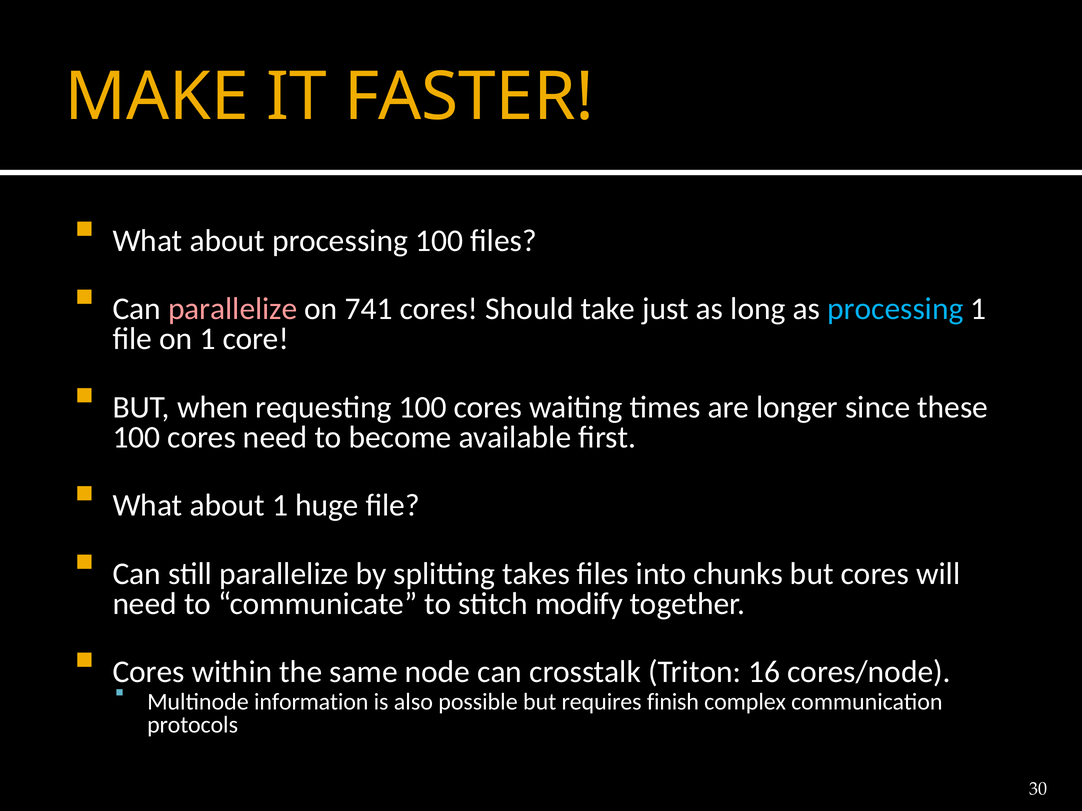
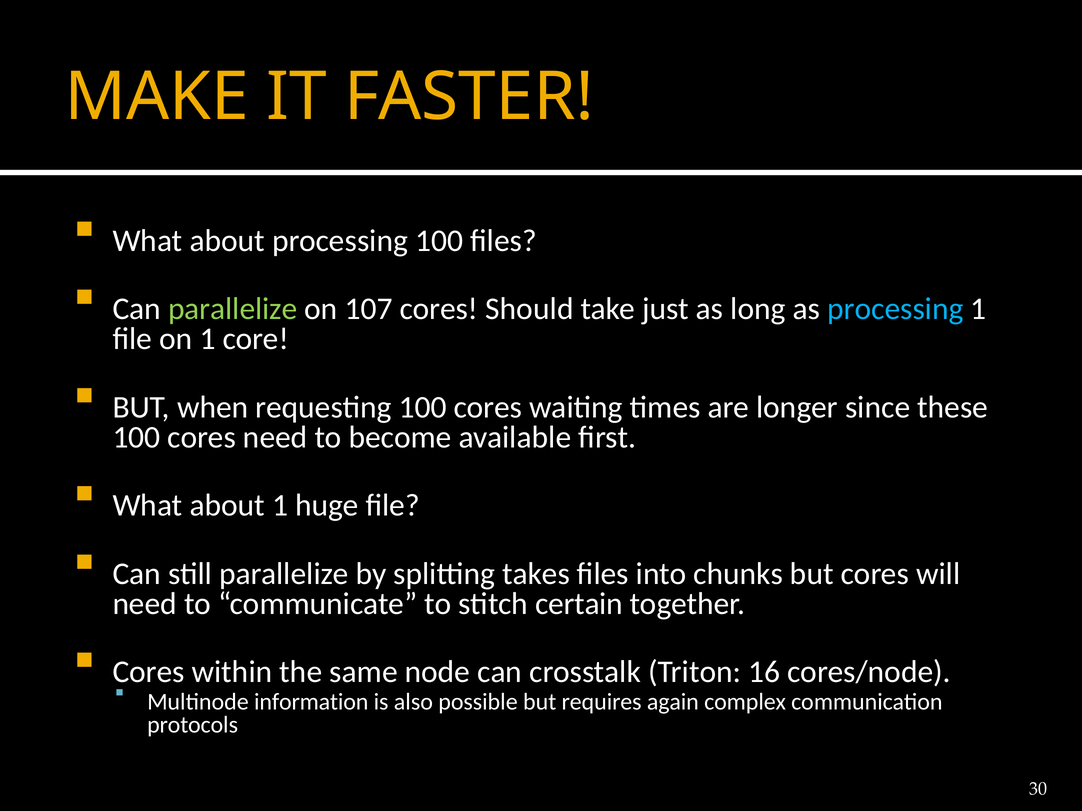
parallelize colour: pink -> light green (233, 309)
741: 741 -> 107 (369, 309)
modify: modify -> certain (579, 604)
finish: finish -> again (673, 702)
